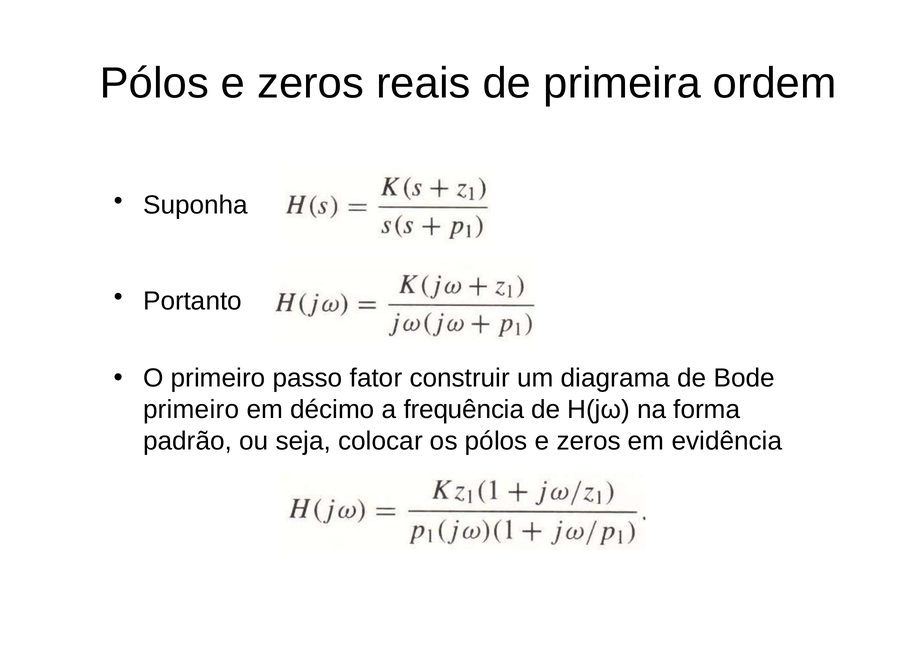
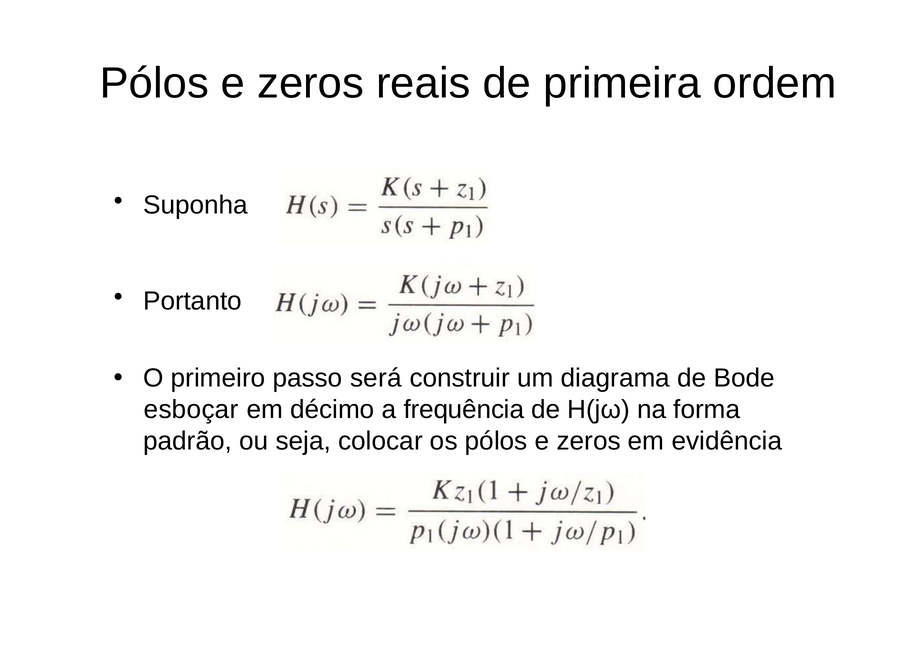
fator: fator -> será (376, 378)
primeiro: primeiro -> esboçar (191, 410)
